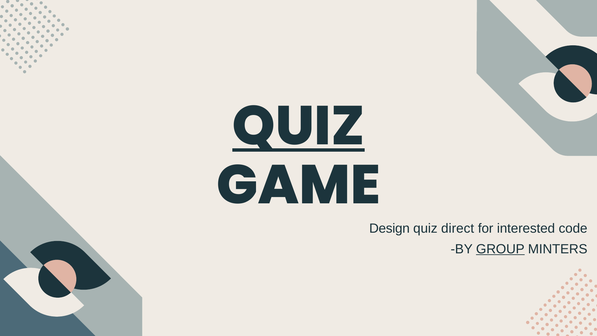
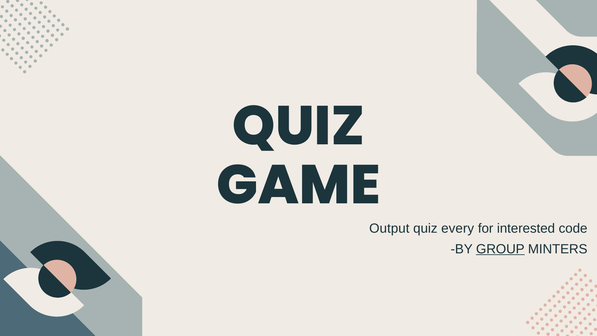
QUIZ underline: present -> none (298, 126)
Design: Design -> Output (389, 228)
direct: direct -> every (458, 228)
